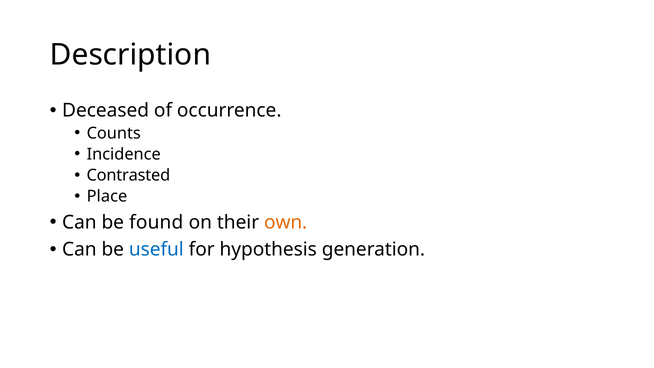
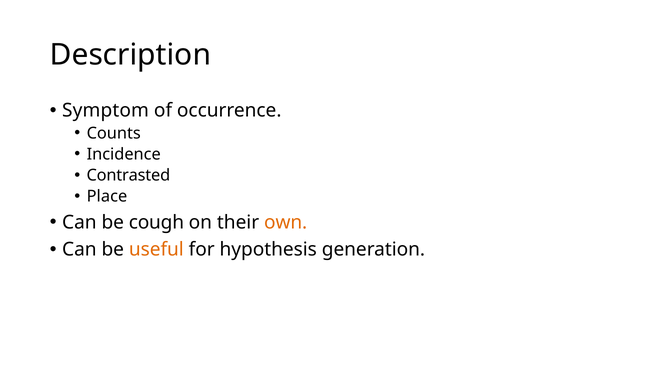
Deceased: Deceased -> Symptom (106, 111)
found: found -> cough (156, 222)
useful colour: blue -> orange (156, 250)
